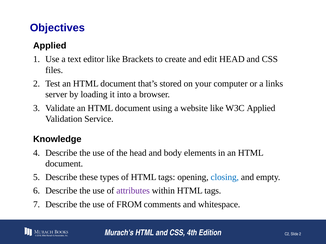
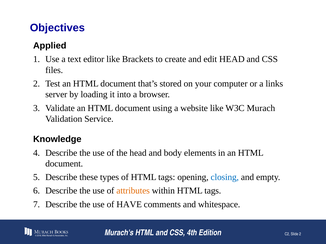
W3C Applied: Applied -> Murach (261, 108)
attributes colour: purple -> orange (133, 191)
FROM: FROM -> HAVE (129, 205)
